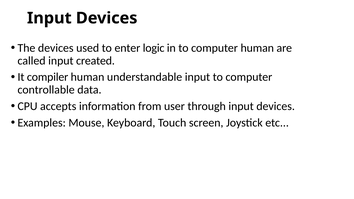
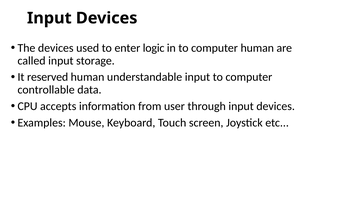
created: created -> storage (95, 61)
compiler: compiler -> reserved (48, 77)
